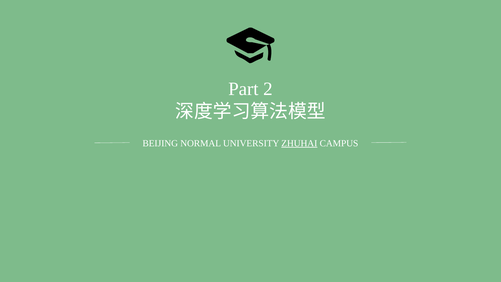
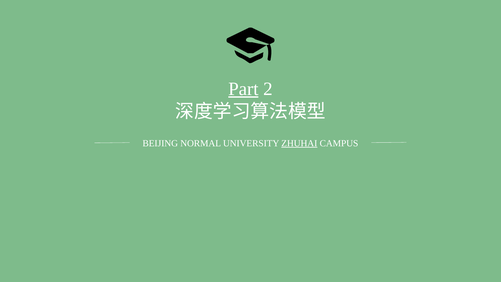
Part underline: none -> present (243, 89)
